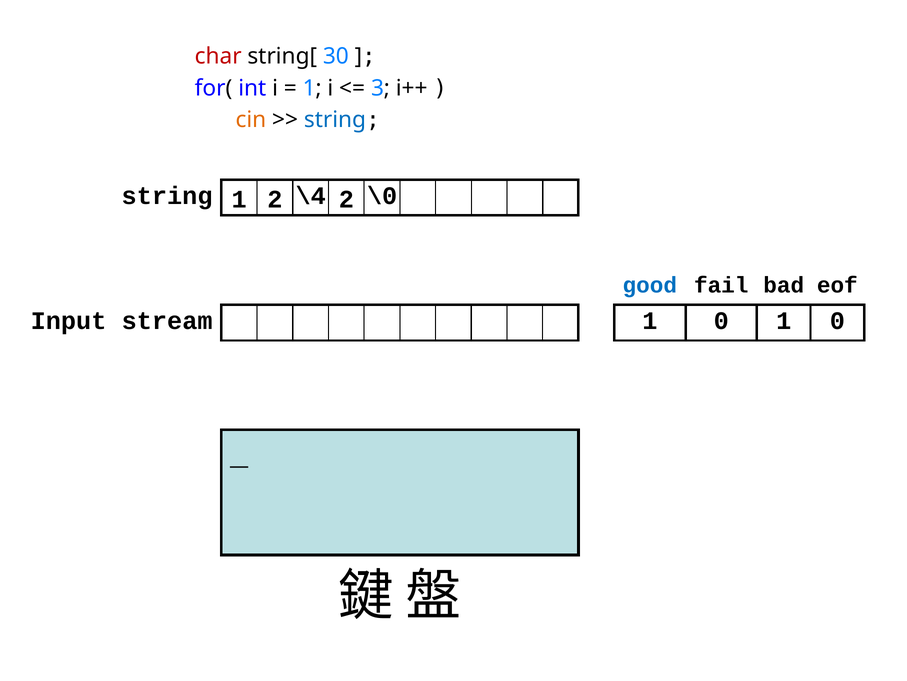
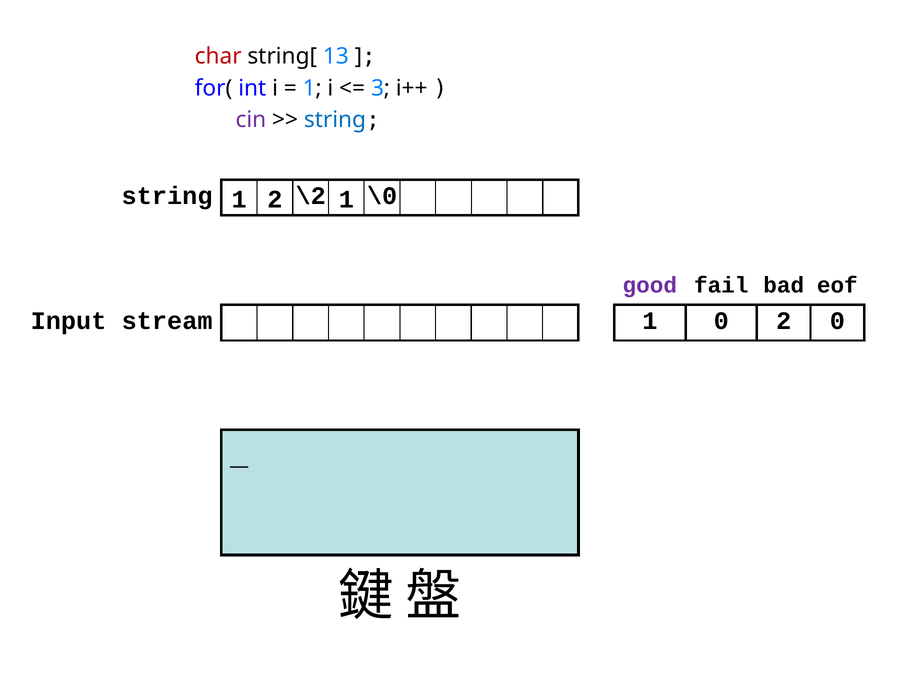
30: 30 -> 13 (336, 56)
cin colour: orange -> purple (251, 120)
\4: \4 -> \2 (311, 196)
2 2: 2 -> 1 (346, 199)
good colour: blue -> purple (650, 285)
0 1: 1 -> 2 (784, 321)
